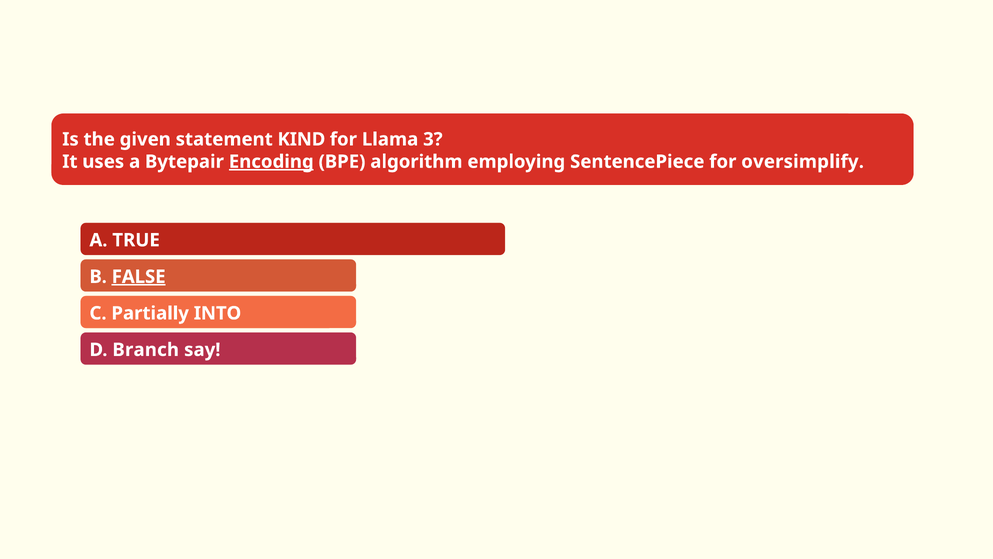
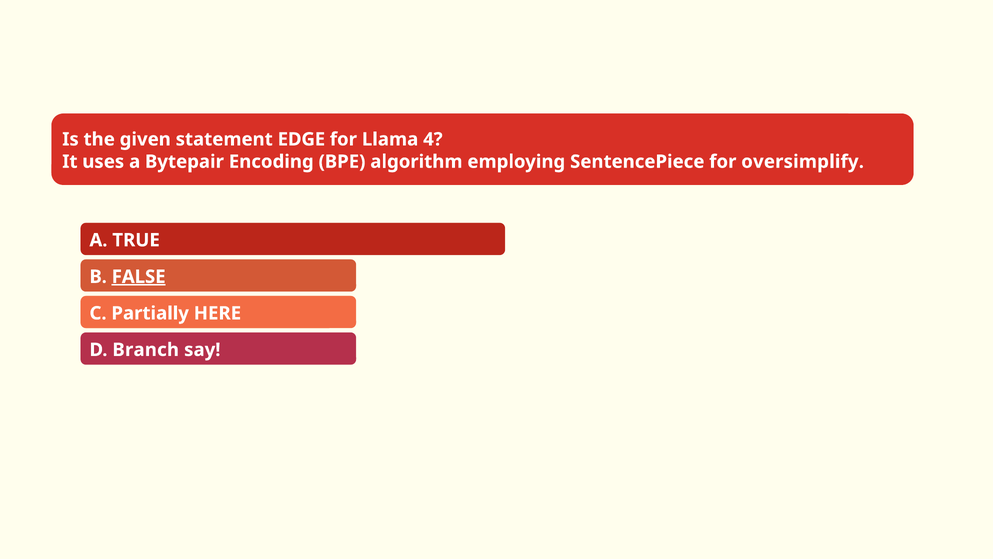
KIND: KIND -> EDGE (301, 139)
3: 3 -> 4 (433, 139)
Encoding underline: present -> none (271, 162)
INTO: INTO -> HERE (217, 313)
